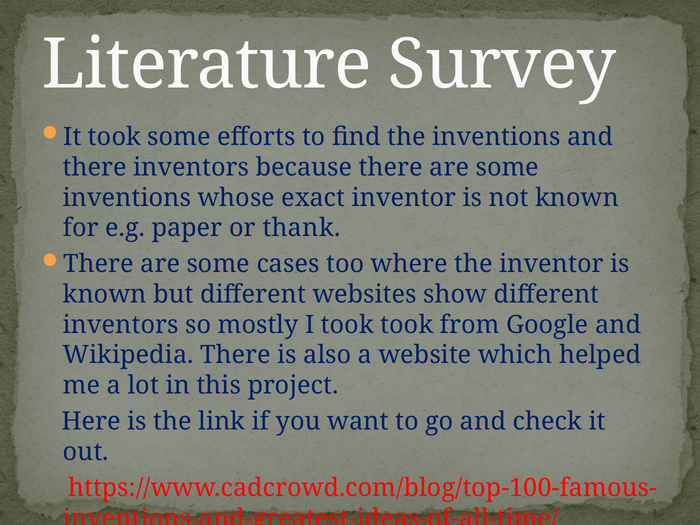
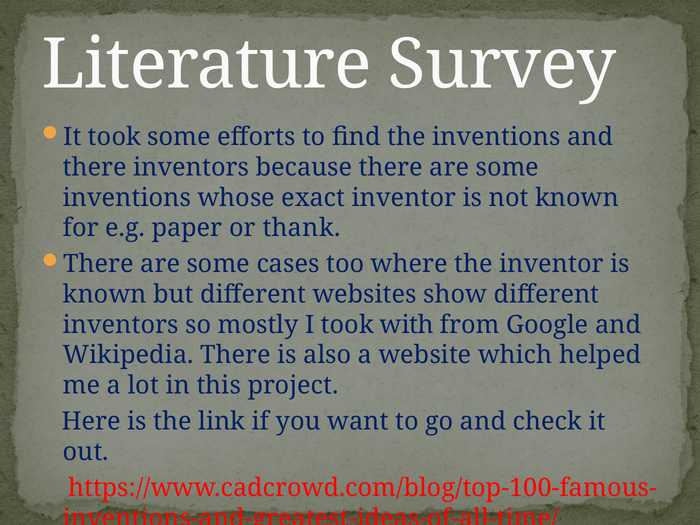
took took: took -> with (407, 325)
